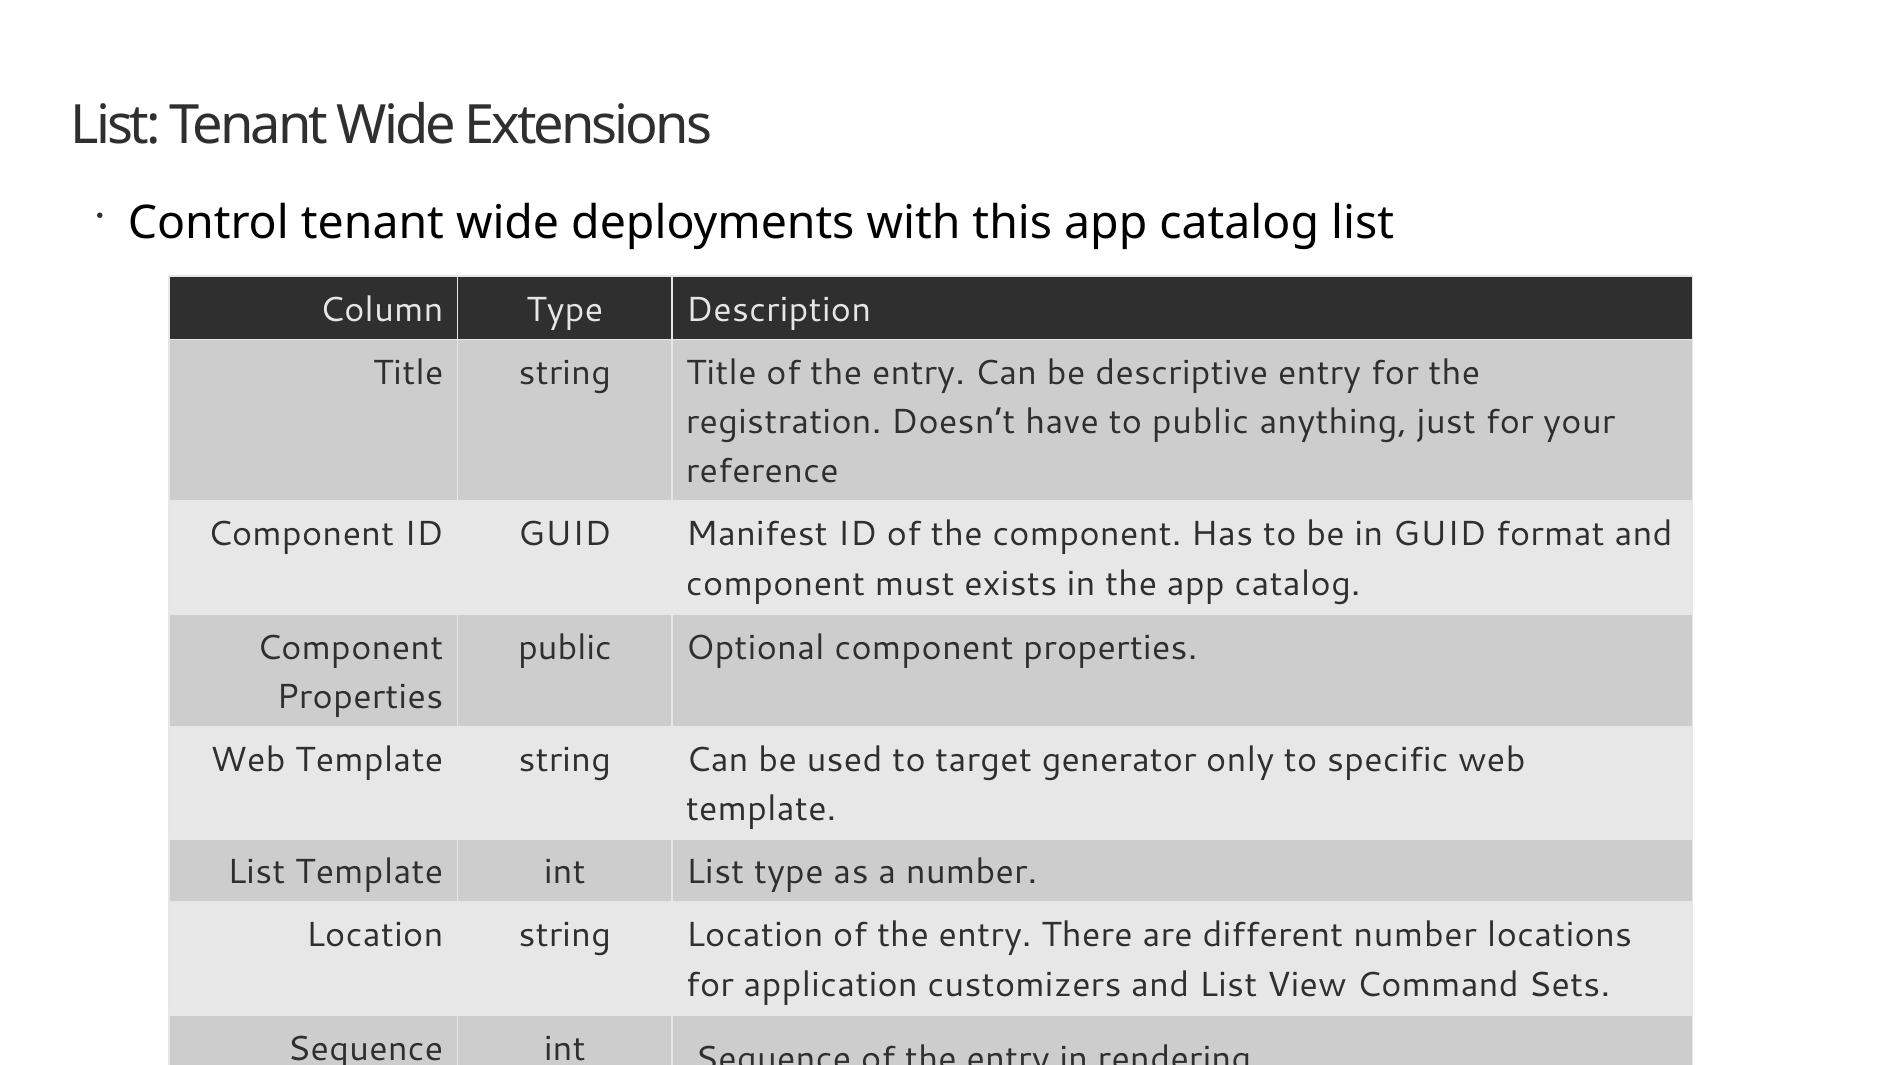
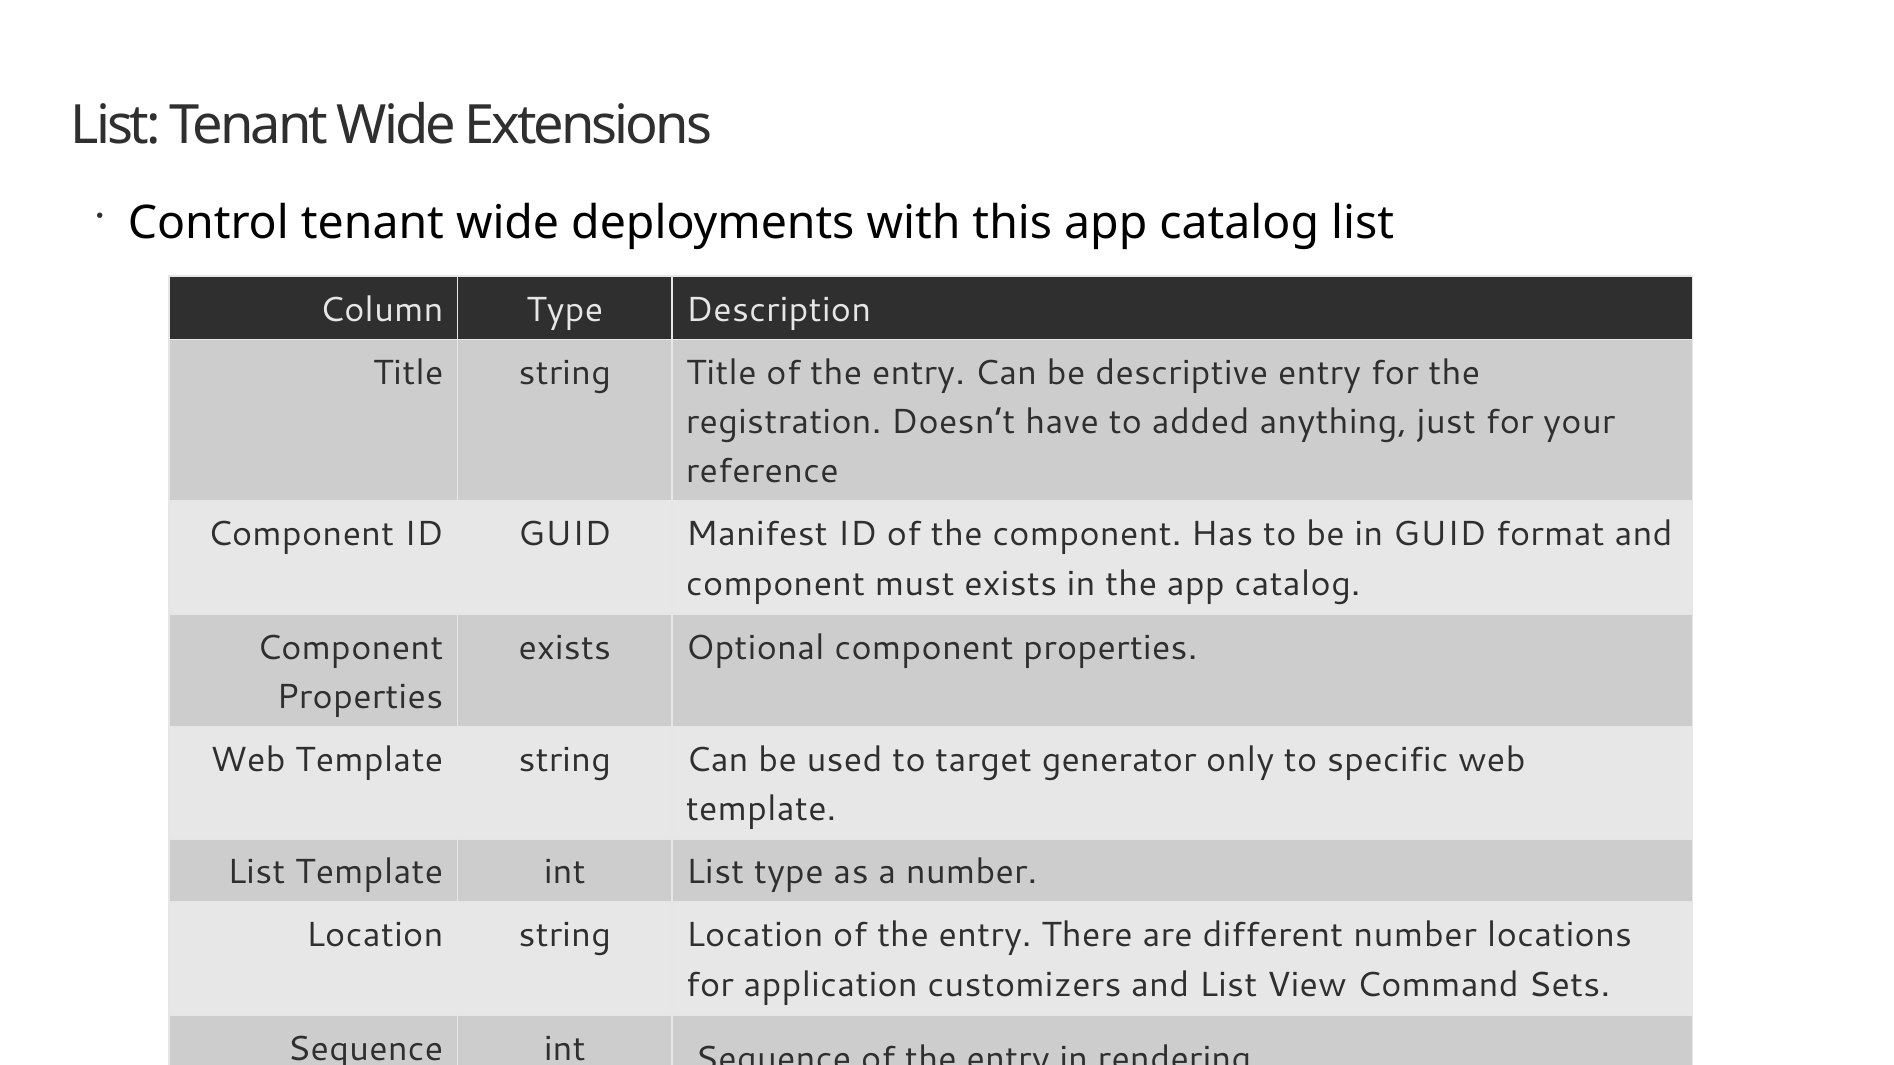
to public: public -> added (1201, 422)
public: public -> exists (565, 648)
